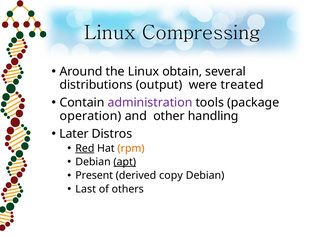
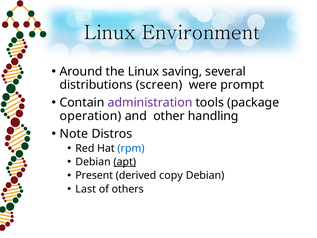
Compressing: Compressing -> Environment (201, 33)
obtain: obtain -> saving (182, 71)
output: output -> screen (159, 85)
treated: treated -> prompt (242, 85)
Later: Later -> Note (74, 134)
Red underline: present -> none (85, 148)
rpm colour: orange -> blue (131, 148)
